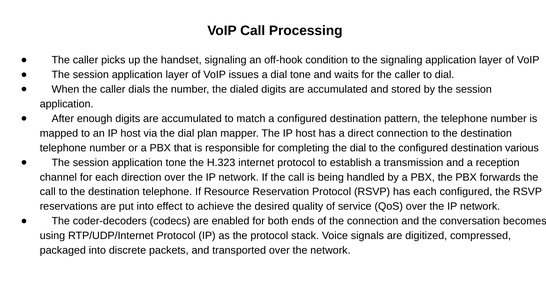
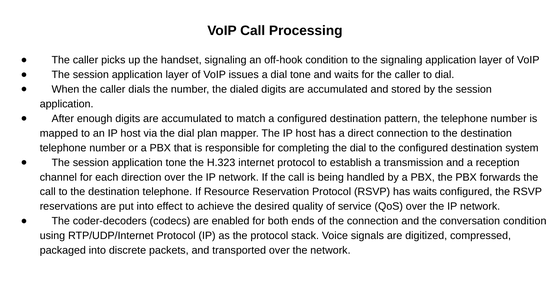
various: various -> system (522, 148)
has each: each -> waits (425, 192)
conversation becomes: becomes -> condition (525, 221)
